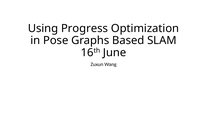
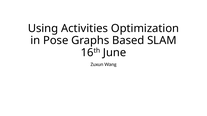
Progress: Progress -> Activities (85, 28)
